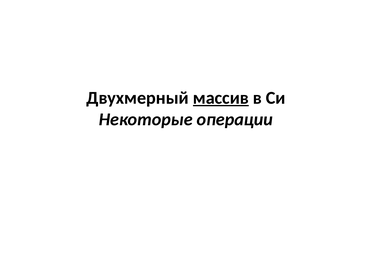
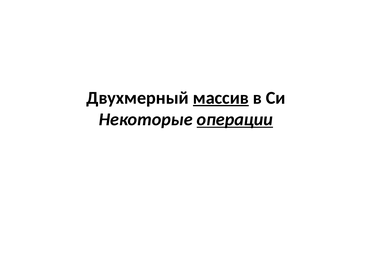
операции underline: none -> present (235, 120)
